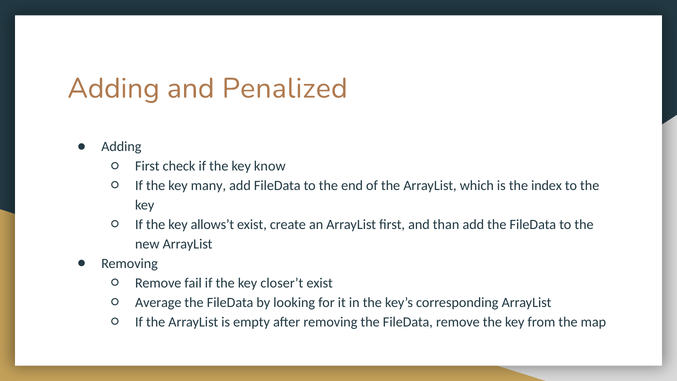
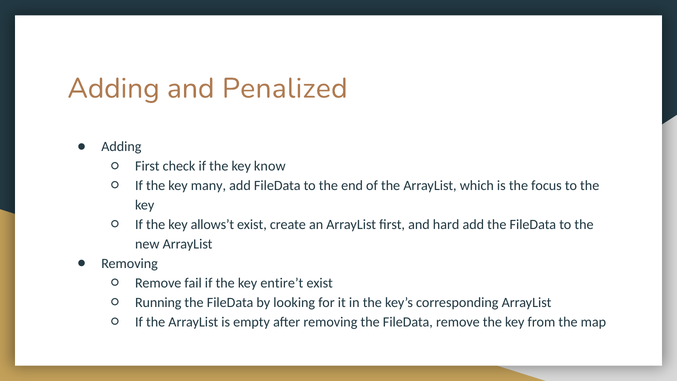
index: index -> focus (546, 186)
than: than -> hard (446, 224)
closer’t: closer’t -> entire’t (282, 283)
Average: Average -> Running (158, 302)
